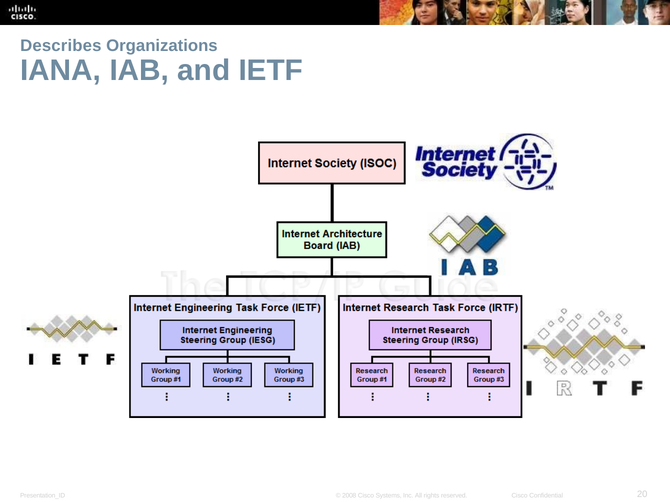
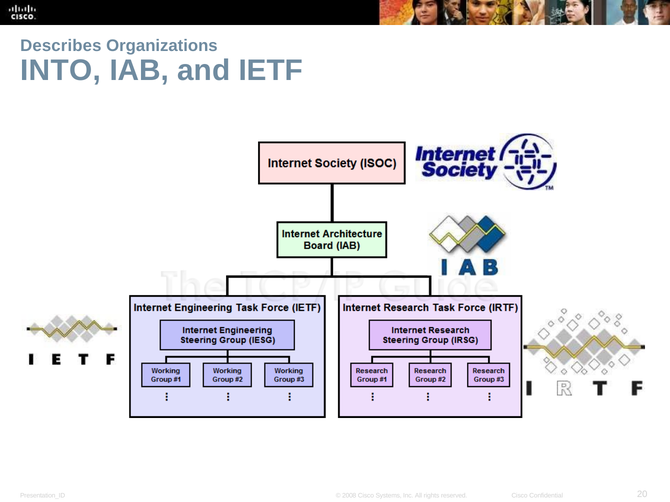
IANA: IANA -> INTO (61, 71)
